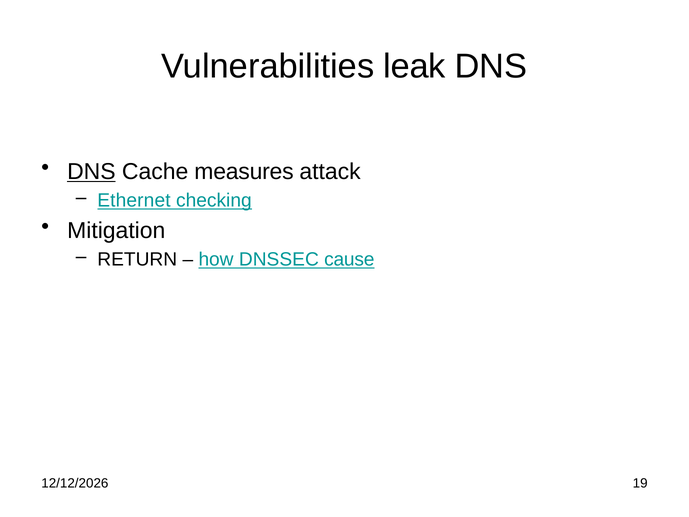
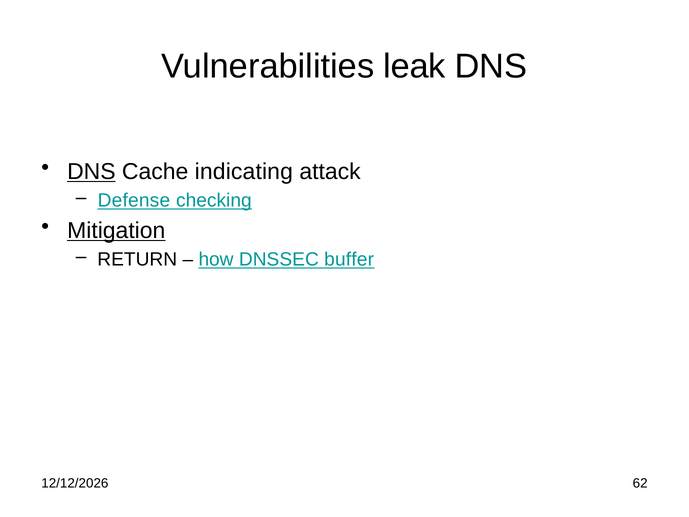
measures: measures -> indicating (244, 172)
Ethernet: Ethernet -> Defense (134, 200)
Mitigation underline: none -> present (116, 231)
cause: cause -> buffer (349, 259)
19: 19 -> 62 (640, 483)
